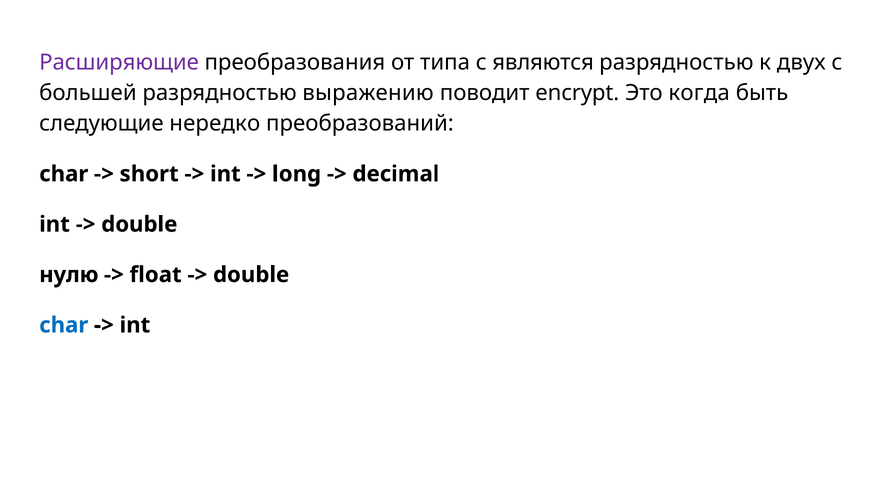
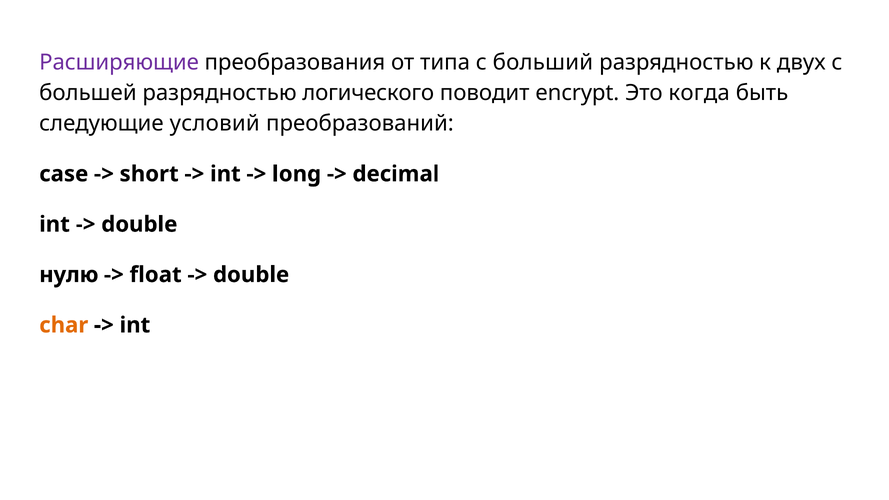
являются: являются -> больший (543, 62)
выражению: выражению -> логического (368, 93)
нередко: нередко -> условий (215, 124)
char: char -> case (64, 174)
char colour: blue -> orange (64, 325)
